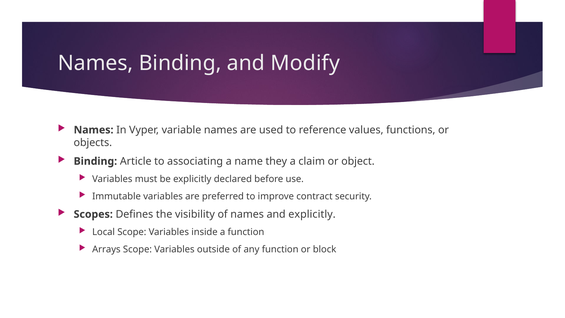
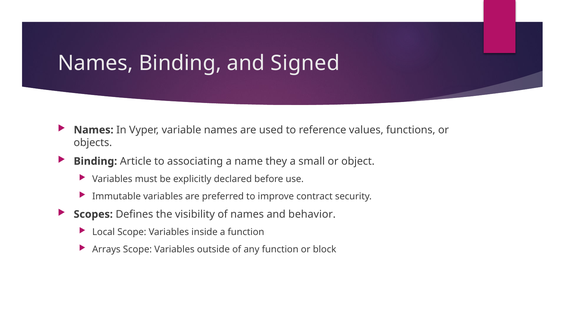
Modify: Modify -> Signed (305, 63)
claim: claim -> small (312, 161)
and explicitly: explicitly -> behavior (312, 214)
